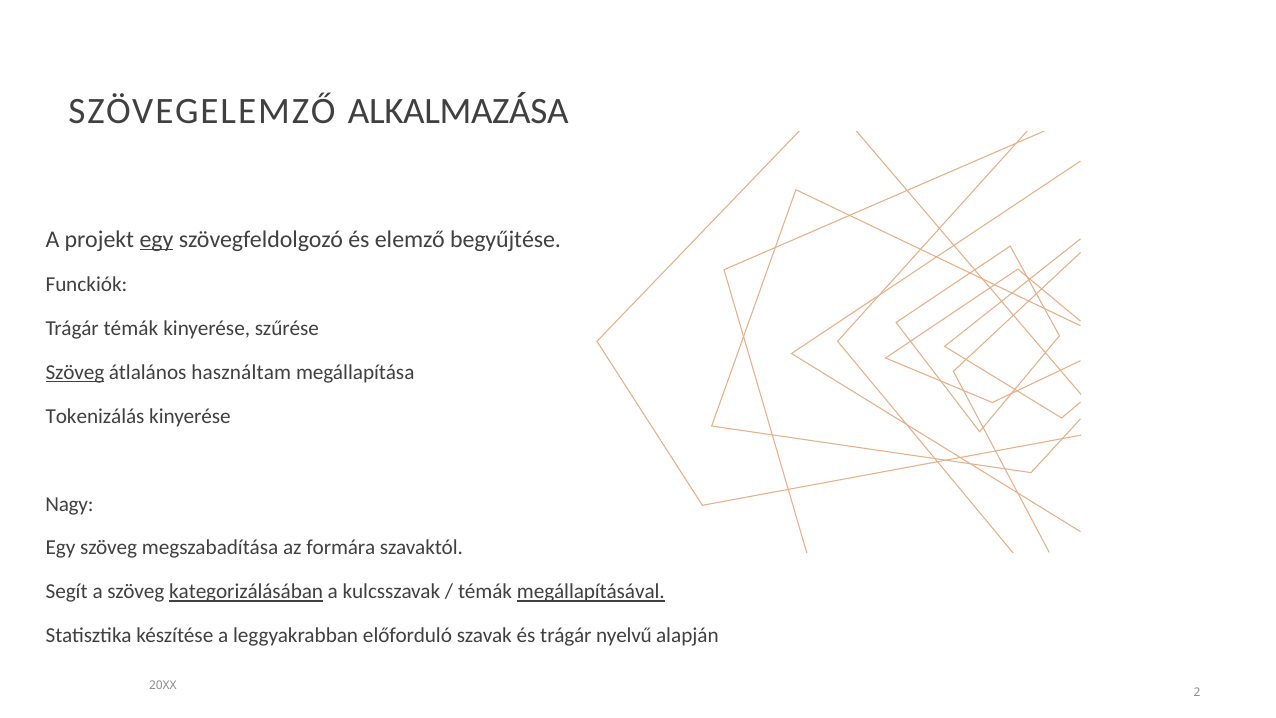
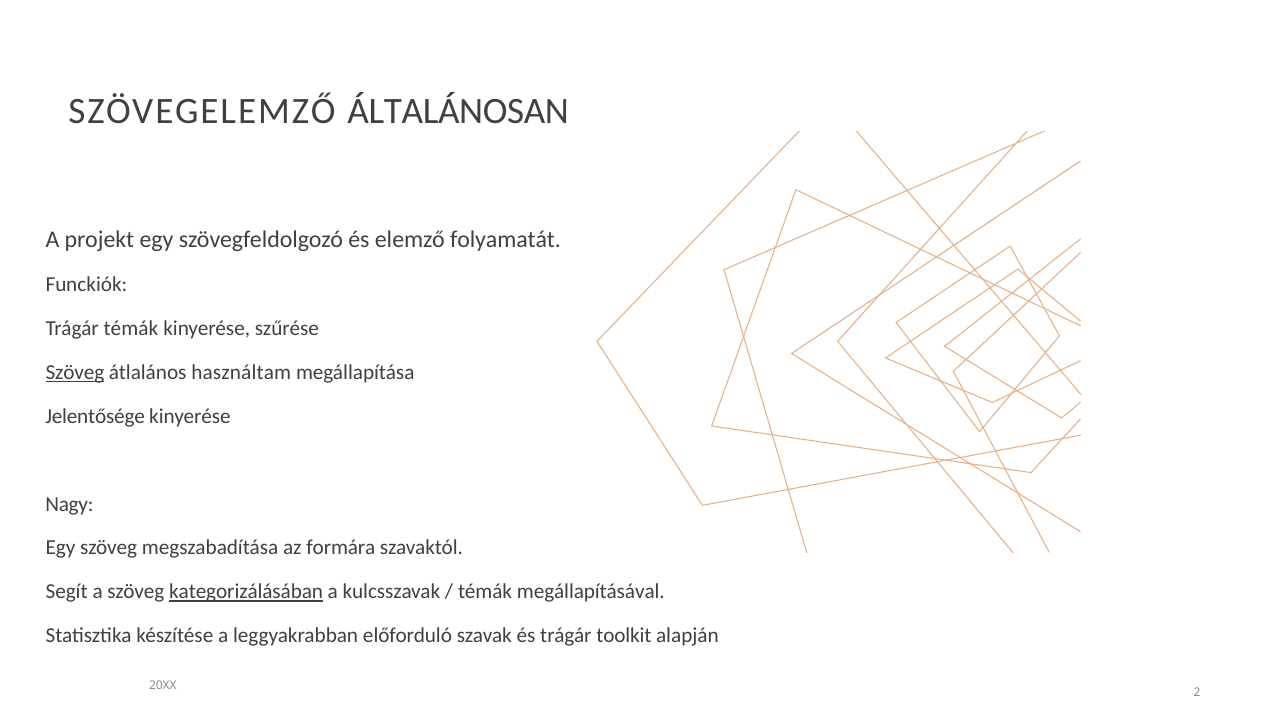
ALKALMAZÁSA: ALKALMAZÁSA -> ÁLTALÁNOSAN (458, 111)
egy underline: present -> none (157, 239)
begyűjtése: begyűjtése -> folyamatát (506, 239)
Tokenizálás: Tokenizálás -> Jelentősége (95, 416)
megállapításával underline: present -> none (591, 592)
nyelvű: nyelvű -> toolkit (624, 635)
